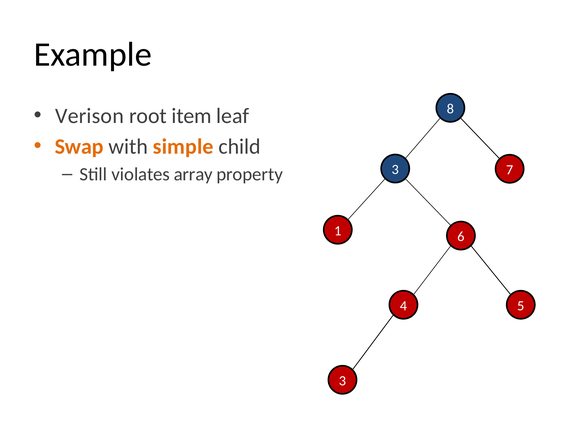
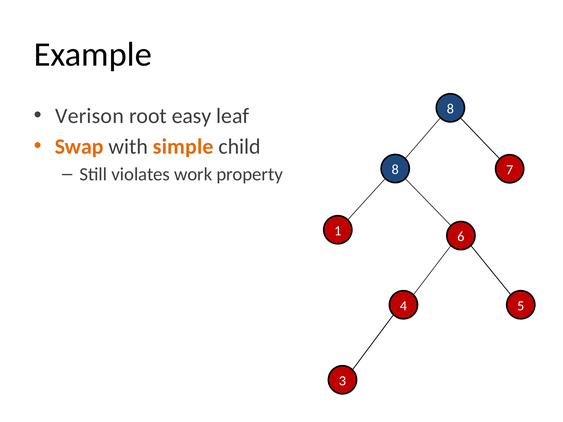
item: item -> easy (192, 116)
array: array -> work (193, 174)
property 3: 3 -> 8 (395, 170)
